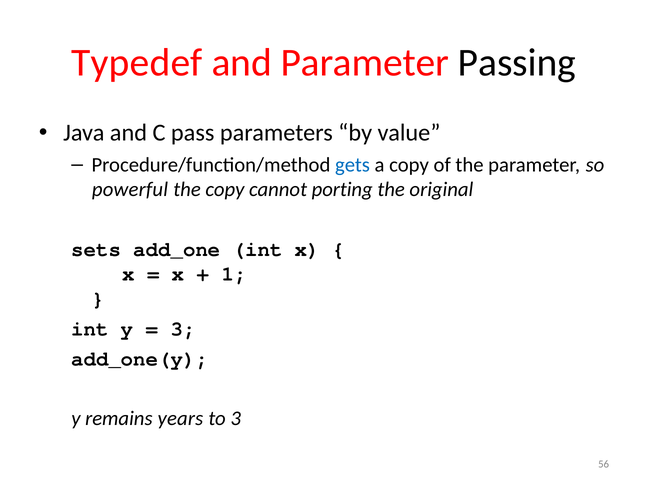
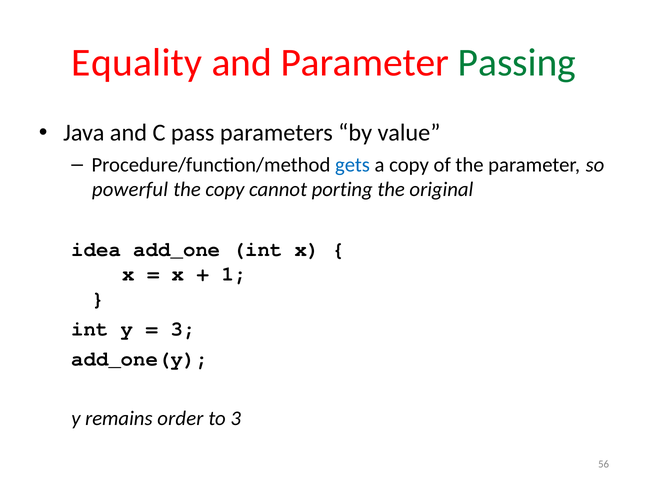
Typedef: Typedef -> Equality (137, 63)
Passing colour: black -> green (517, 63)
sets: sets -> idea (96, 249)
years: years -> order (180, 418)
